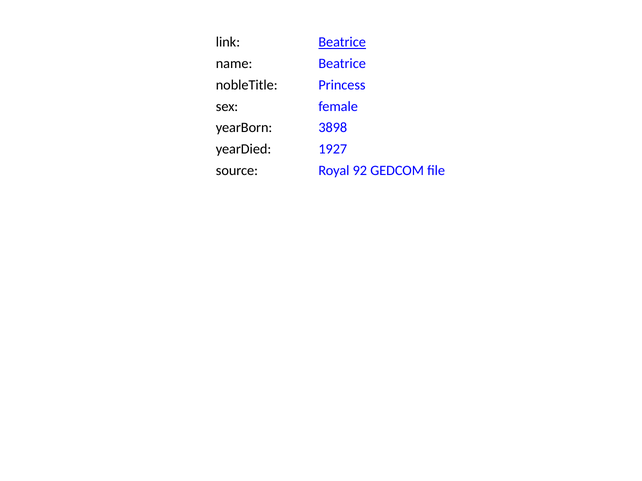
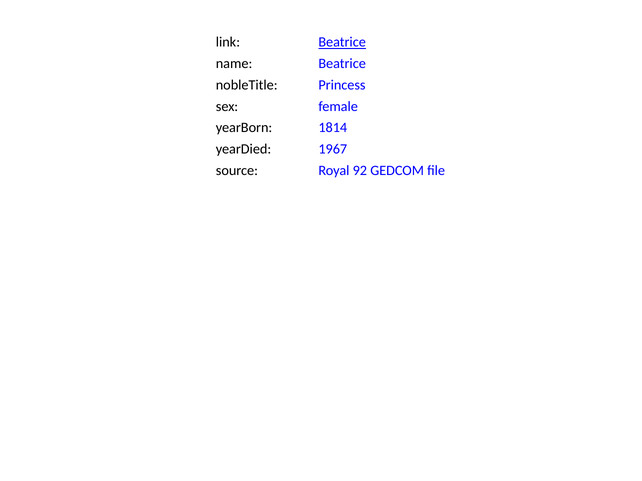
3898: 3898 -> 1814 (333, 128)
1927: 1927 -> 1967 (333, 149)
